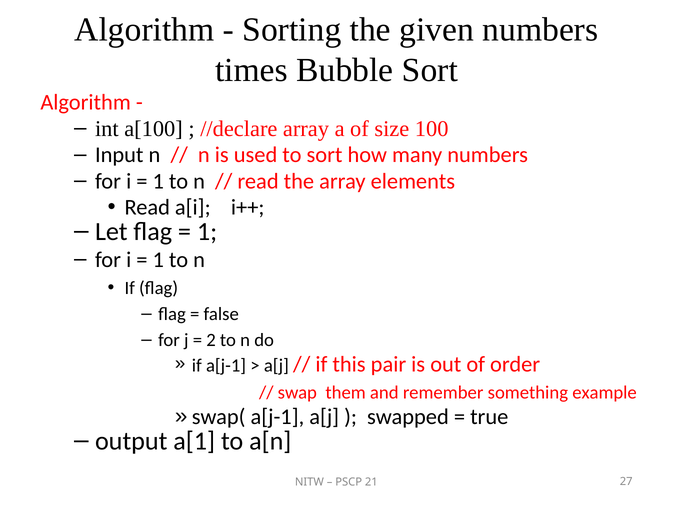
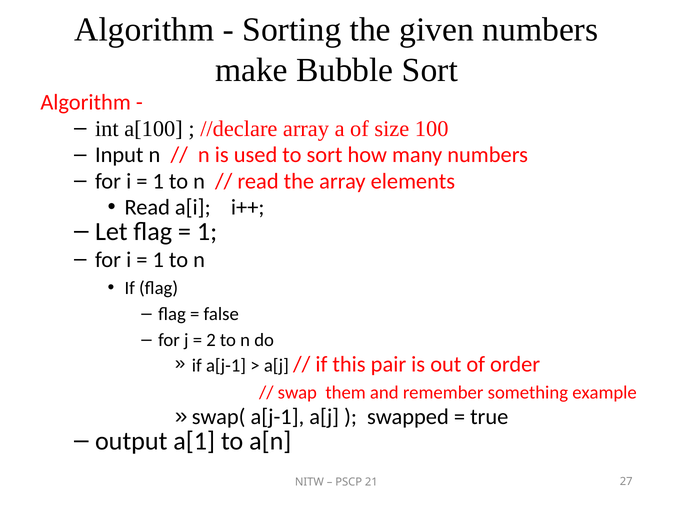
times: times -> make (251, 70)
